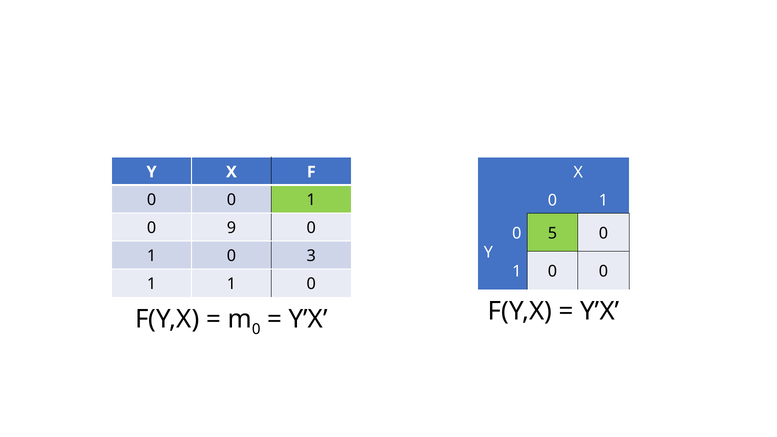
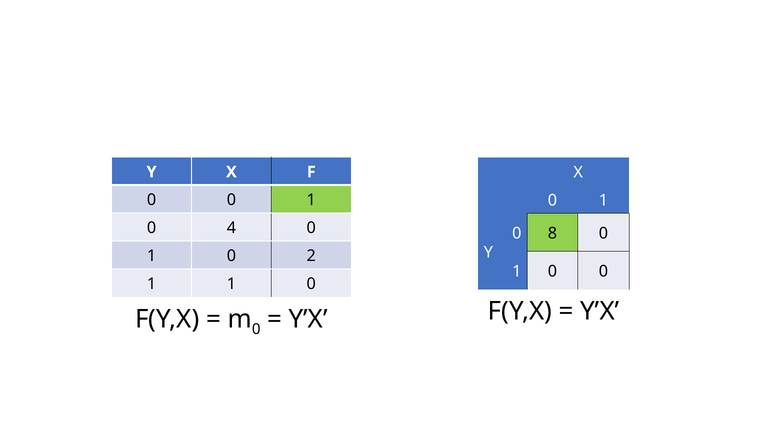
9: 9 -> 4 (231, 228)
5: 5 -> 8 (552, 233)
3: 3 -> 2 (311, 256)
